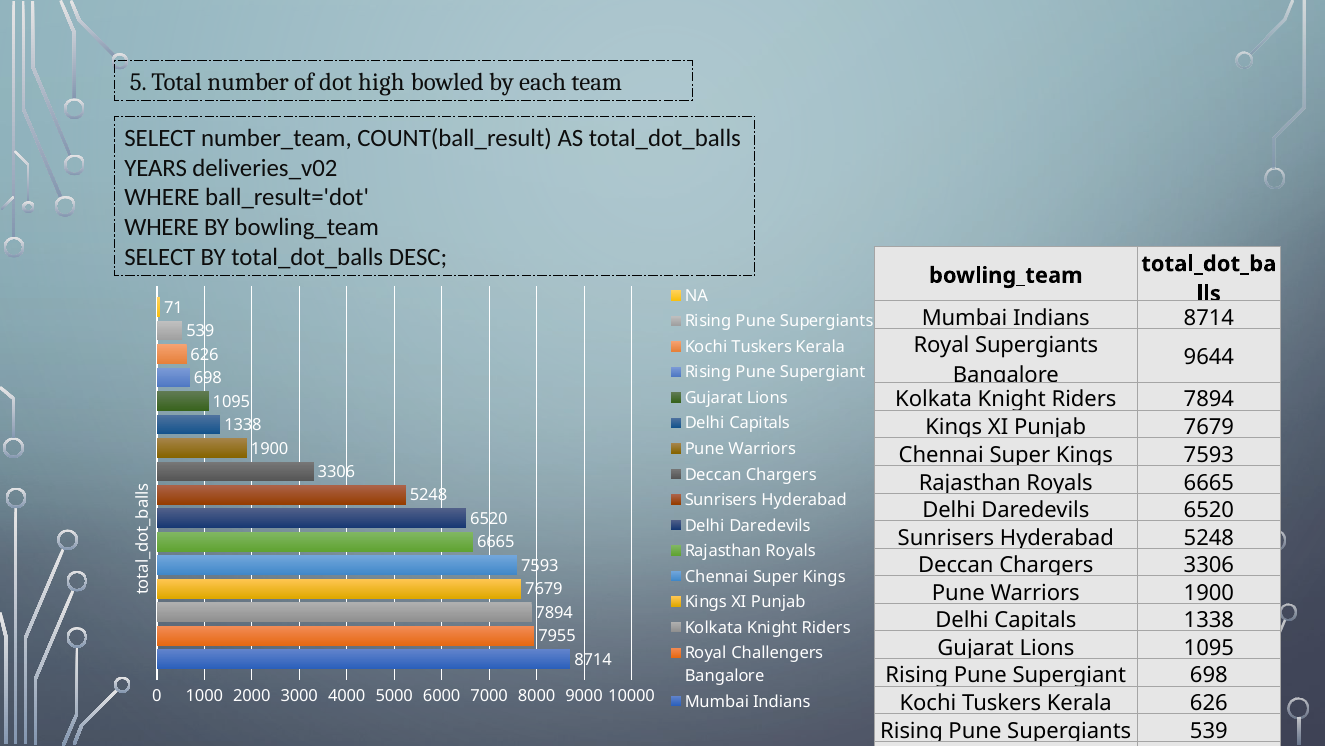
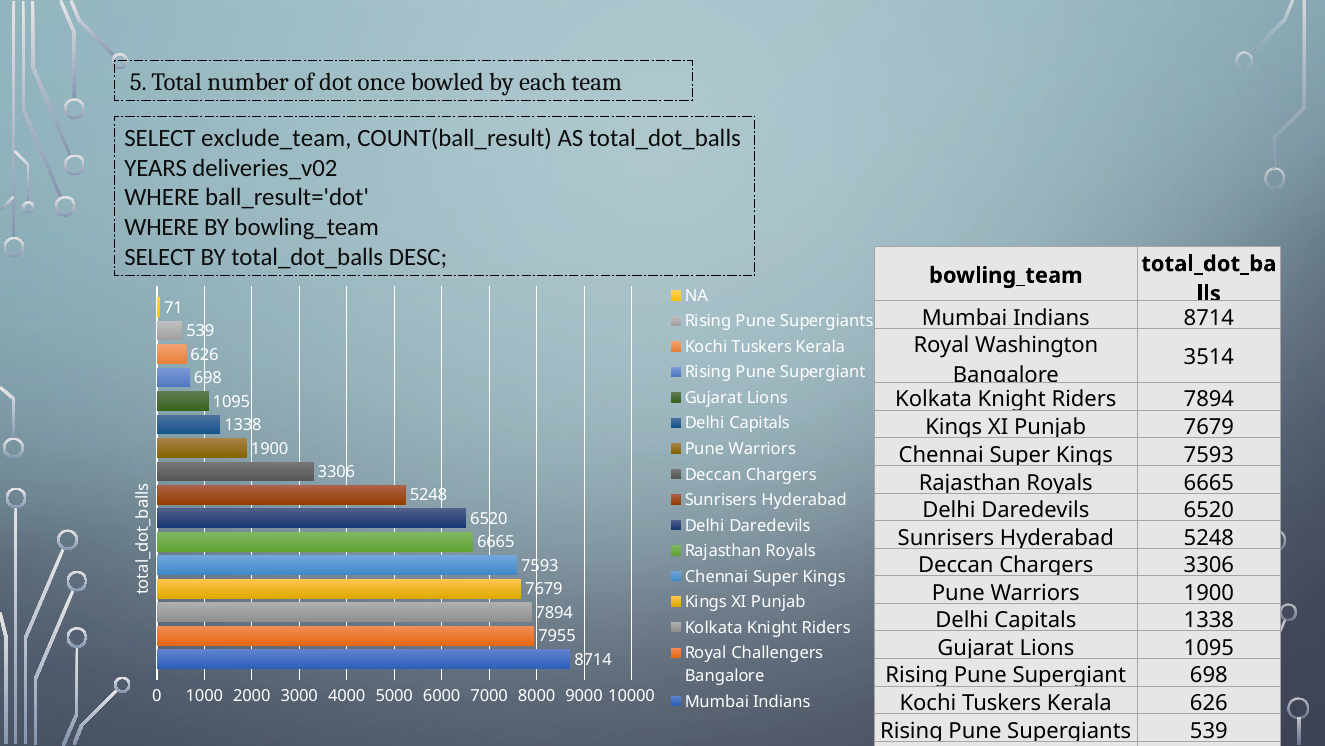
high: high -> once (381, 82)
number_team: number_team -> exclude_team (276, 138)
Royal Supergiants: Supergiants -> Washington (1037, 345)
9644: 9644 -> 3514 (1209, 357)
